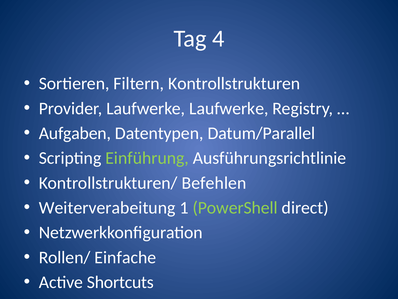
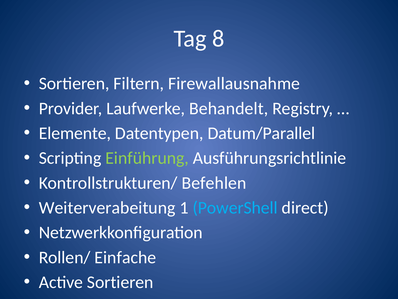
4: 4 -> 8 (218, 39)
Kontrollstrukturen: Kontrollstrukturen -> Firewallausnahme (234, 84)
Laufwerke Laufwerke: Laufwerke -> Behandelt (229, 108)
Aufgaben: Aufgaben -> Elemente (75, 133)
PowerShell colour: light green -> light blue (235, 207)
Active Shortcuts: Shortcuts -> Sortieren (120, 282)
